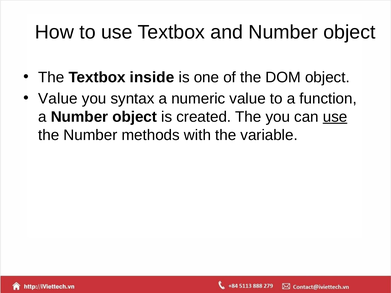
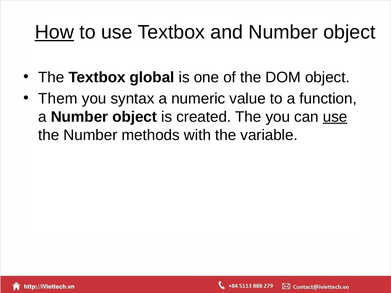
How underline: none -> present (54, 32)
inside: inside -> global (152, 77)
Value: Value -> Them (58, 99)
